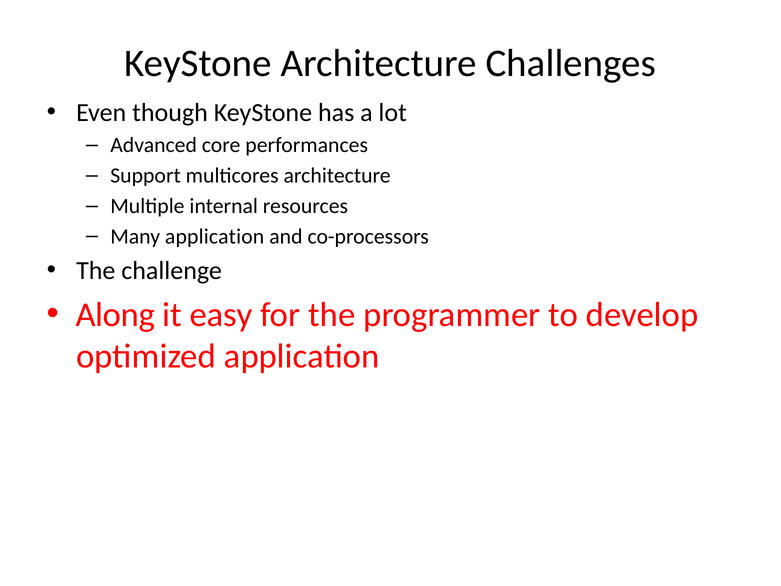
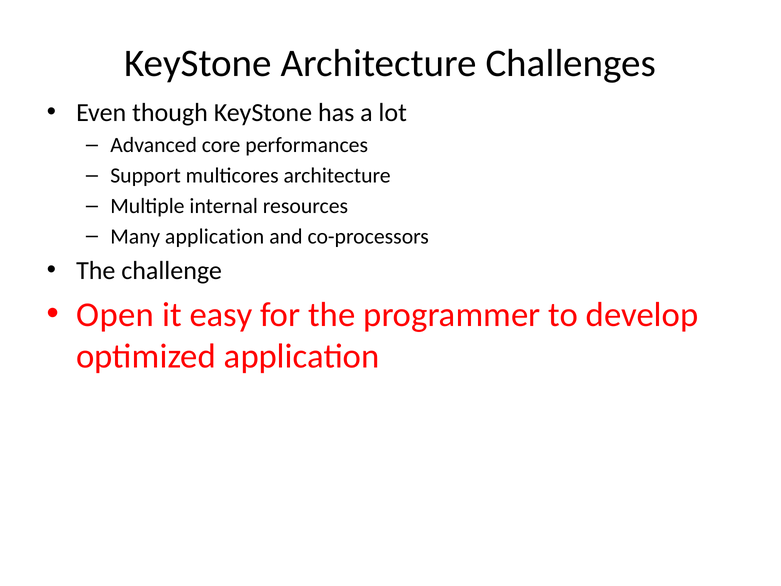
Along: Along -> Open (115, 315)
